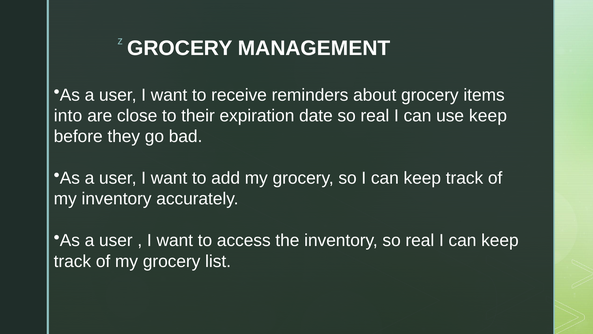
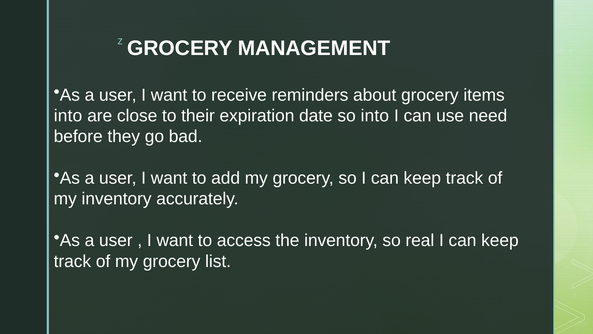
date so real: real -> into (375, 116)
use keep: keep -> need (488, 116)
